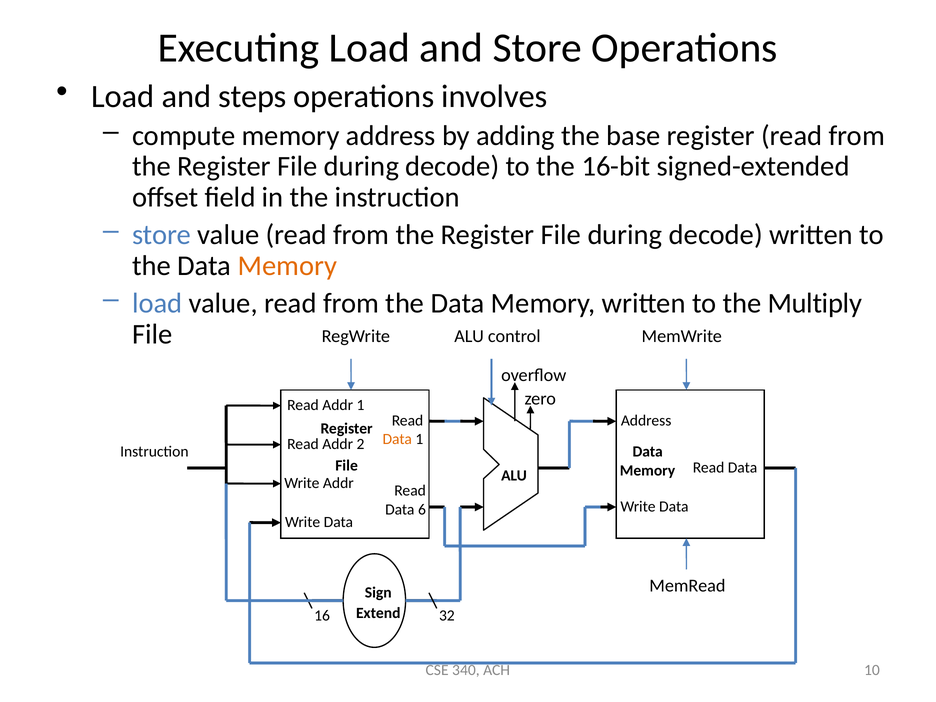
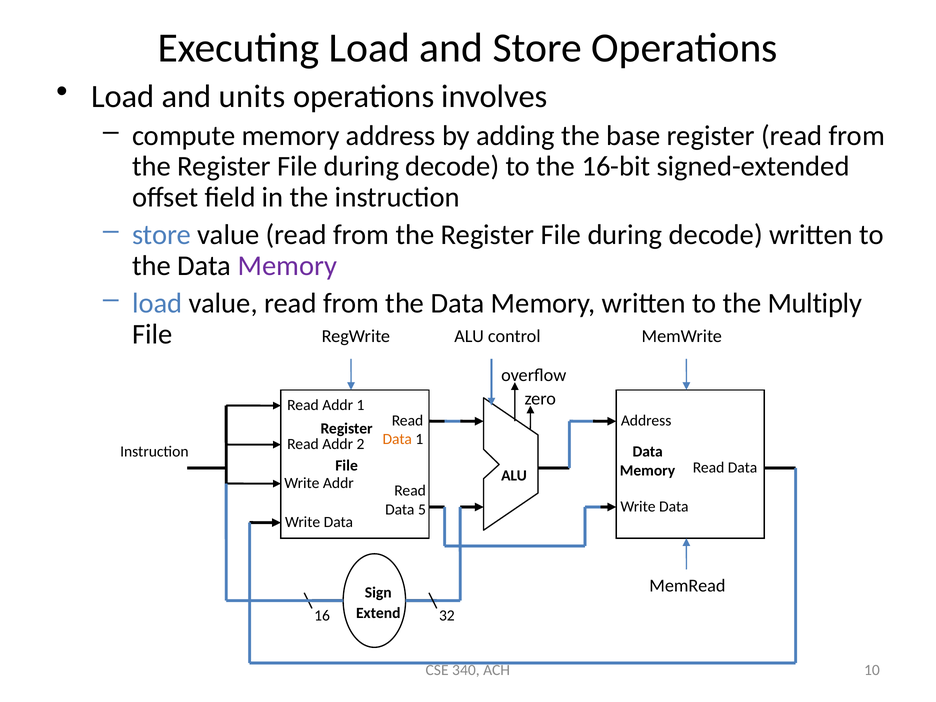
steps: steps -> units (252, 97)
Memory colour: orange -> purple (287, 266)
6: 6 -> 5 (422, 510)
